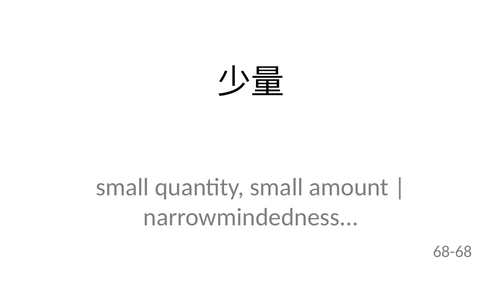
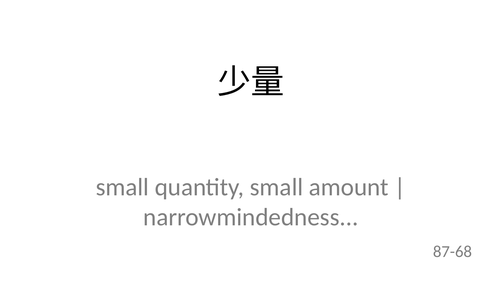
68-68: 68-68 -> 87-68 (452, 252)
